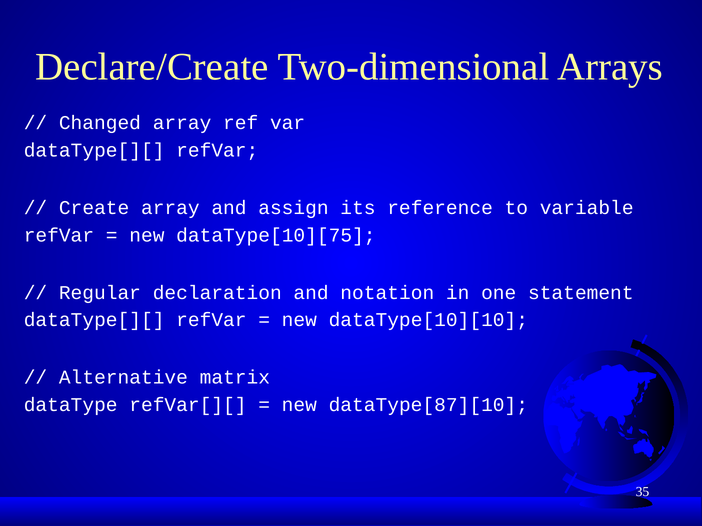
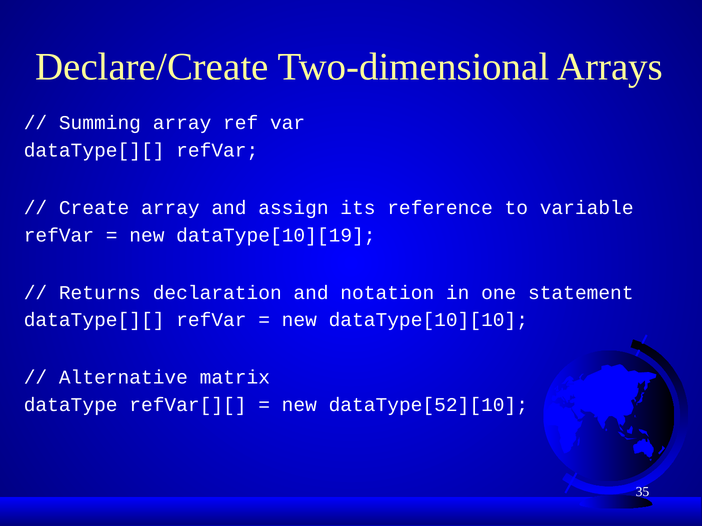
Changed: Changed -> Summing (100, 123)
dataType[10][75: dataType[10][75 -> dataType[10][19 (276, 235)
Regular: Regular -> Returns (100, 293)
dataType[87][10: dataType[87][10 -> dataType[52][10 (428, 405)
